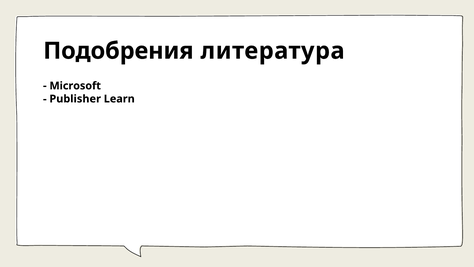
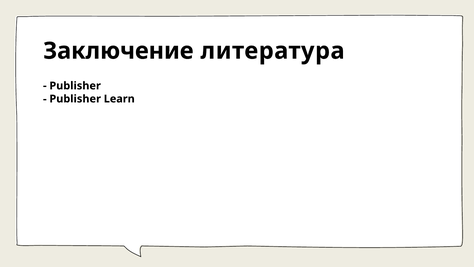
Подобрения: Подобрения -> Заключение (118, 51)
Microsoft: Microsoft -> Publisher (75, 86)
